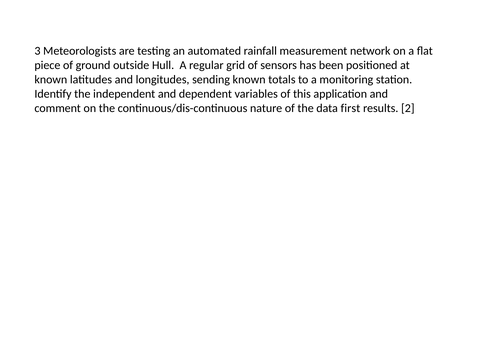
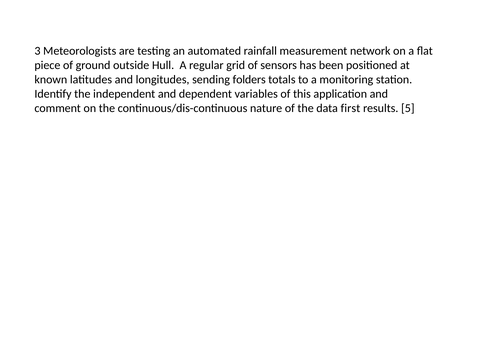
sending known: known -> folders (249, 79)
2: 2 -> 5 (408, 108)
